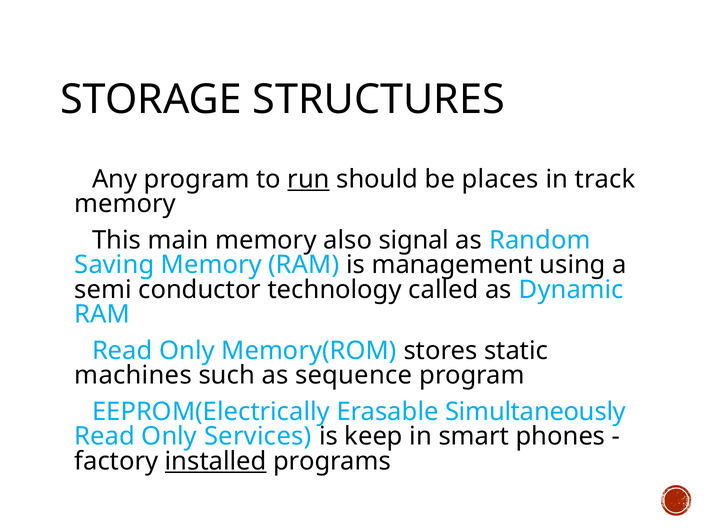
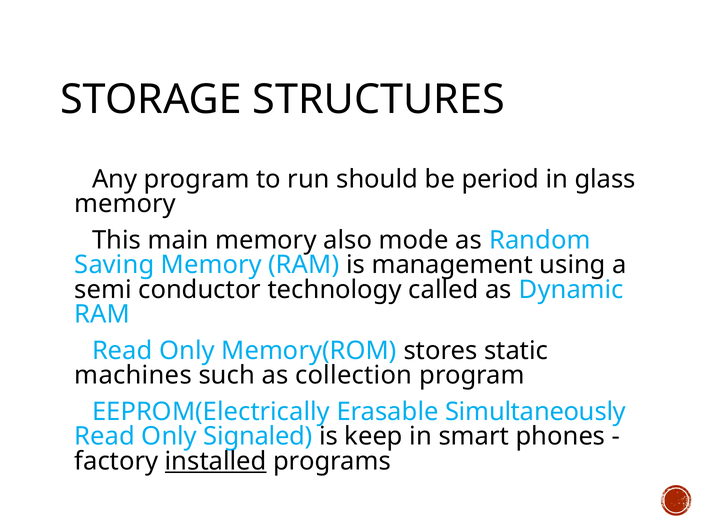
run underline: present -> none (309, 179)
places: places -> period (500, 179)
track: track -> glass (605, 179)
signal: signal -> mode (414, 240)
sequence: sequence -> collection (354, 375)
Services: Services -> Signaled (258, 436)
